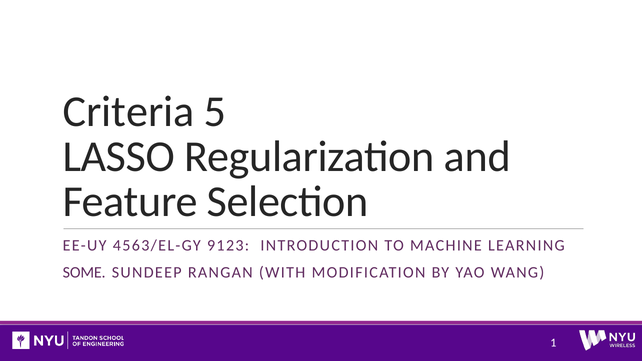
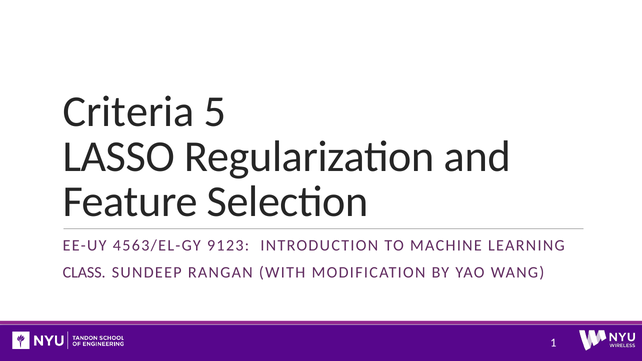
SOME: SOME -> CLASS (84, 272)
